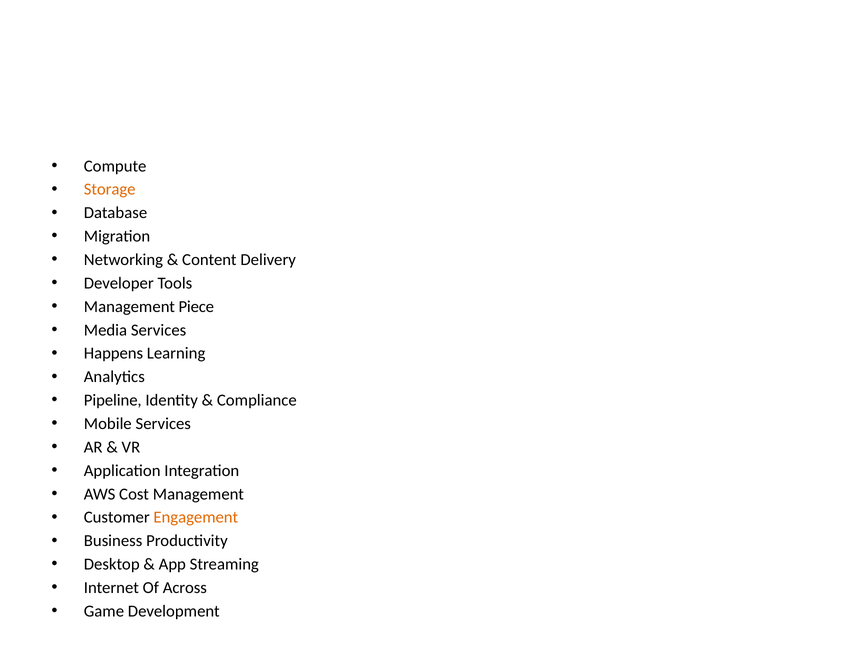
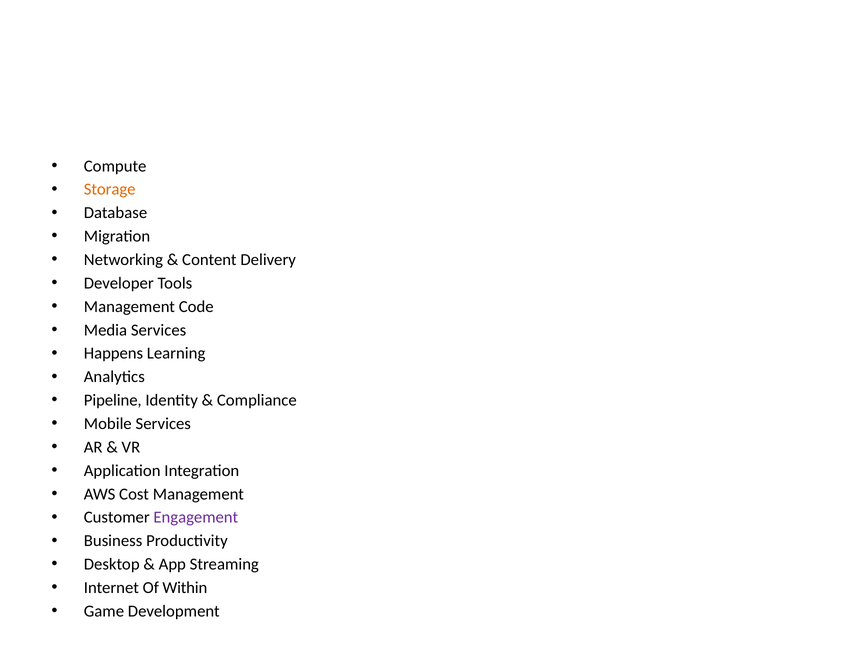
Piece: Piece -> Code (196, 307)
Engagement colour: orange -> purple (196, 517)
Across: Across -> Within (185, 588)
